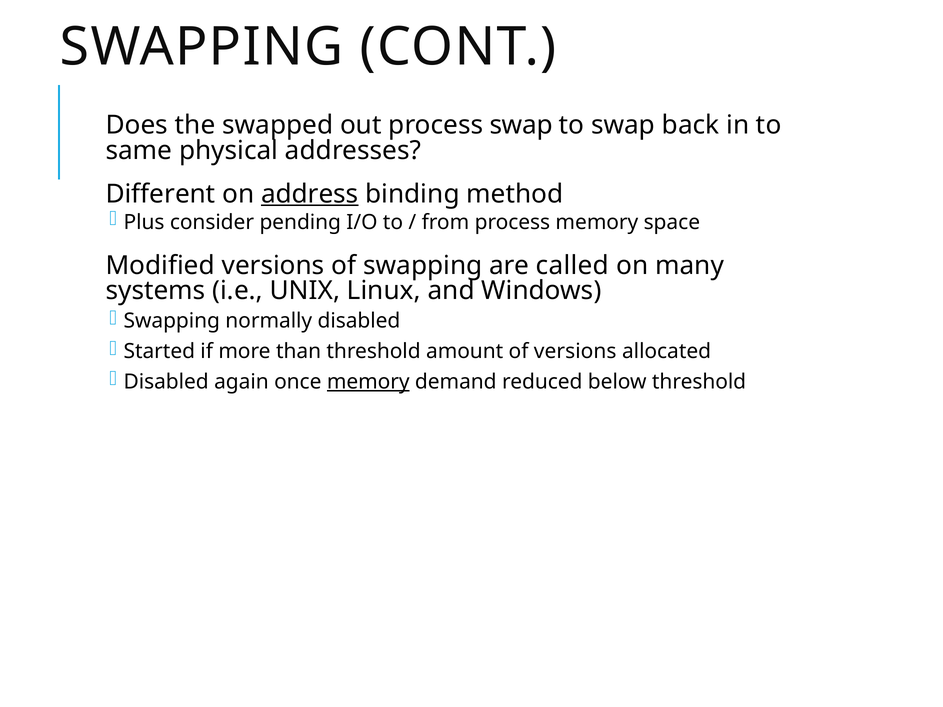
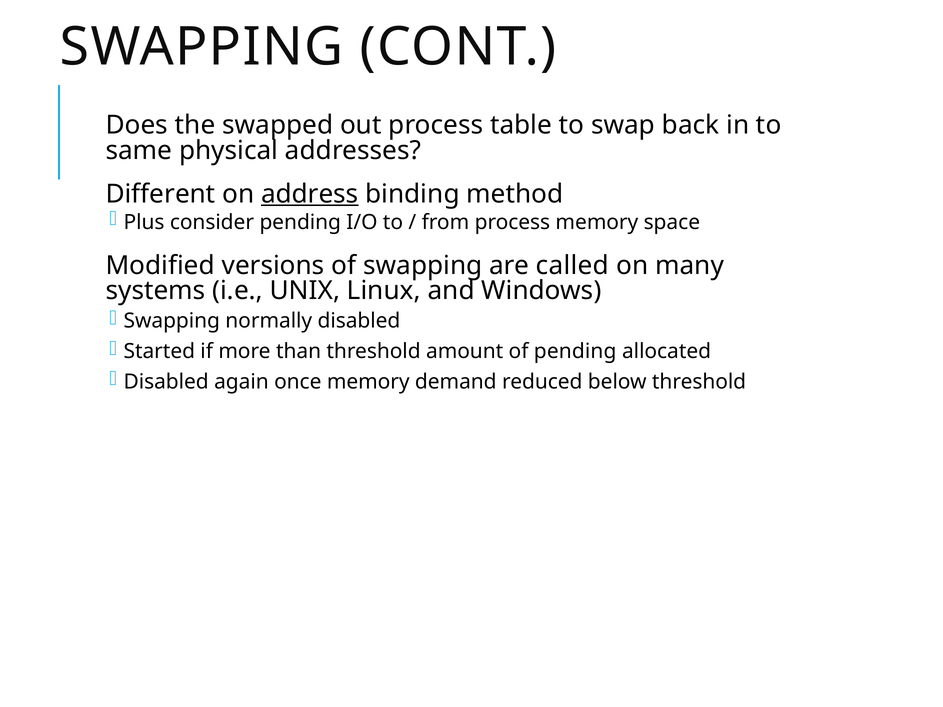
process swap: swap -> table (521, 125)
of versions: versions -> pending (575, 351)
memory underline: present -> none (368, 382)
